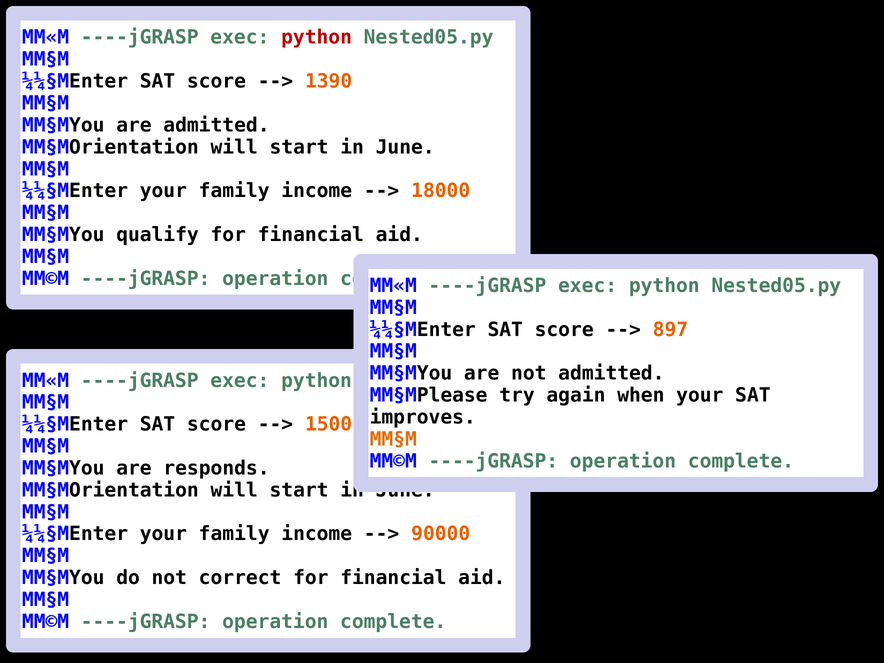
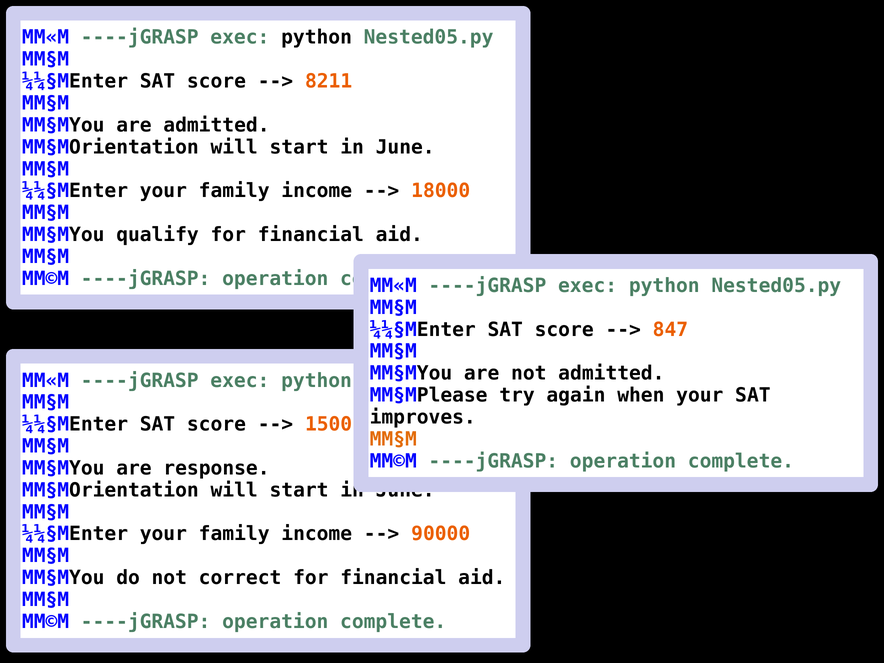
python colour: red -> black (317, 37)
1390: 1390 -> 8211 (329, 81)
897: 897 -> 847 (670, 330)
responds: responds -> response (216, 468)
